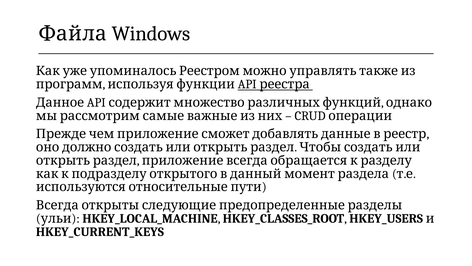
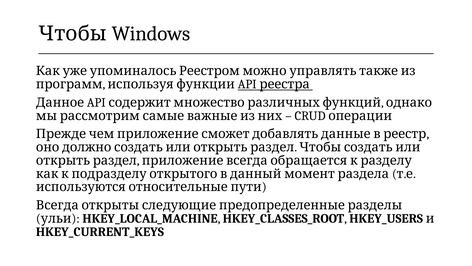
Файла: Файла -> Чтобы (73, 34)
